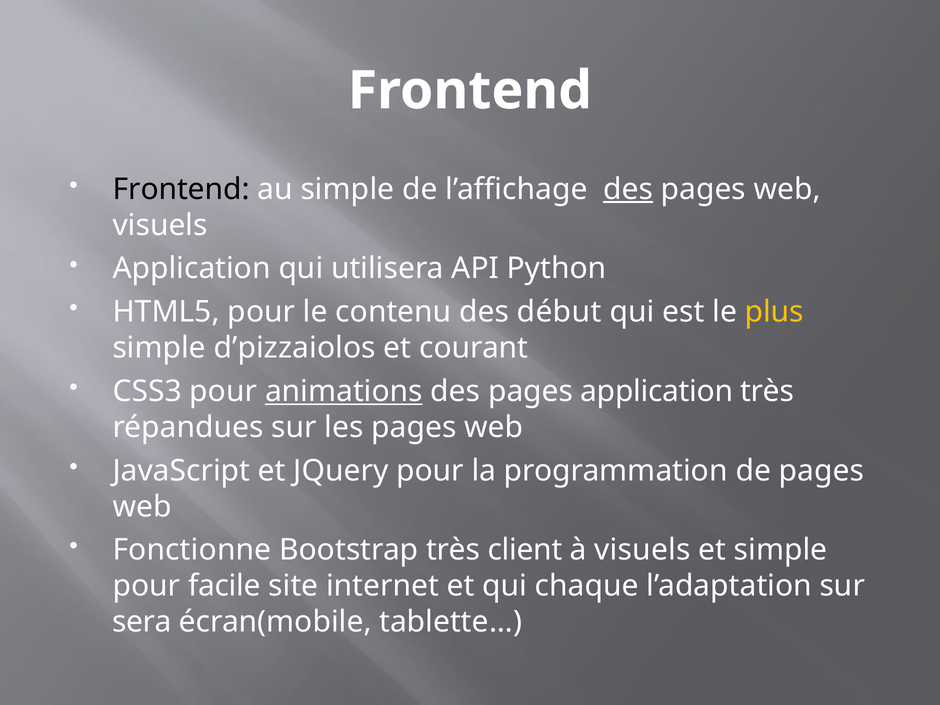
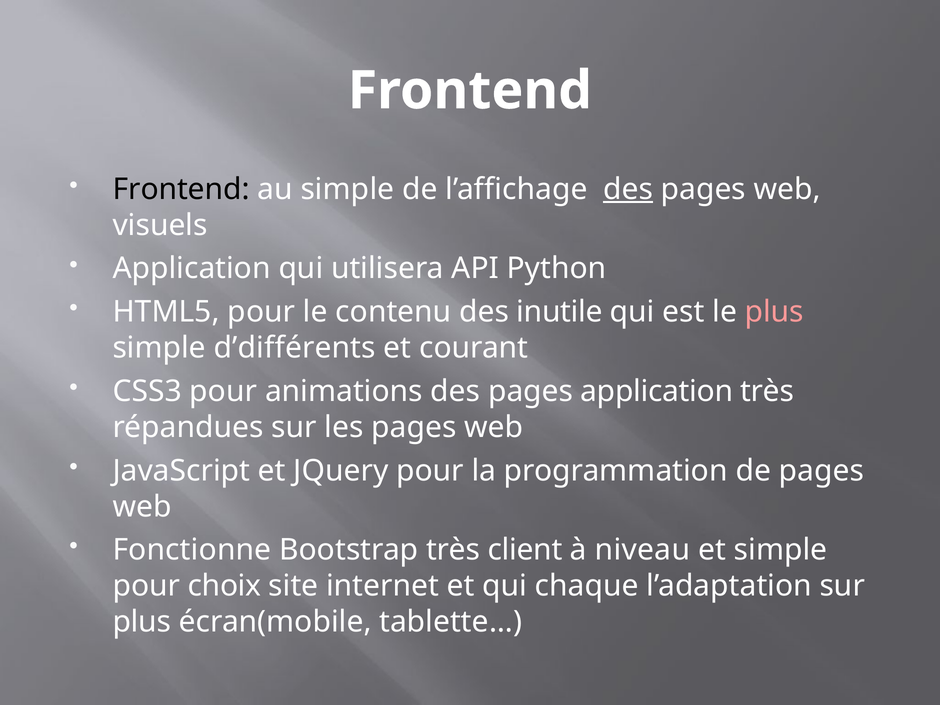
début: début -> inutile (559, 312)
plus colour: yellow -> pink (774, 312)
d’pizzaiolos: d’pizzaiolos -> d’différents (295, 348)
animations underline: present -> none (344, 391)
à visuels: visuels -> niveau (642, 550)
facile: facile -> choix (224, 586)
sera: sera -> plus (142, 622)
